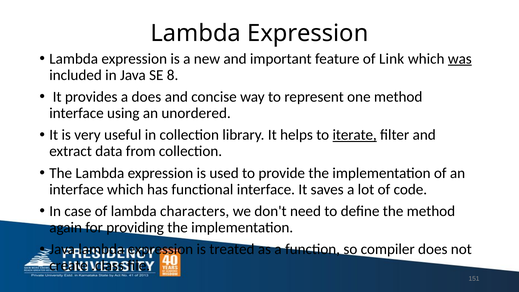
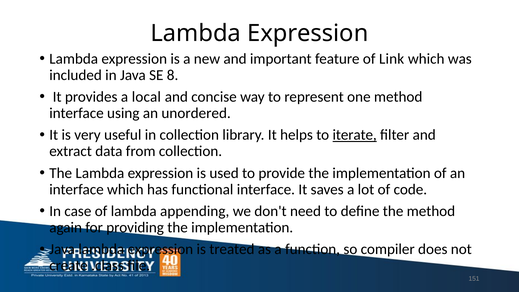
was underline: present -> none (460, 59)
a does: does -> local (146, 97)
characters: characters -> appending (195, 211)
